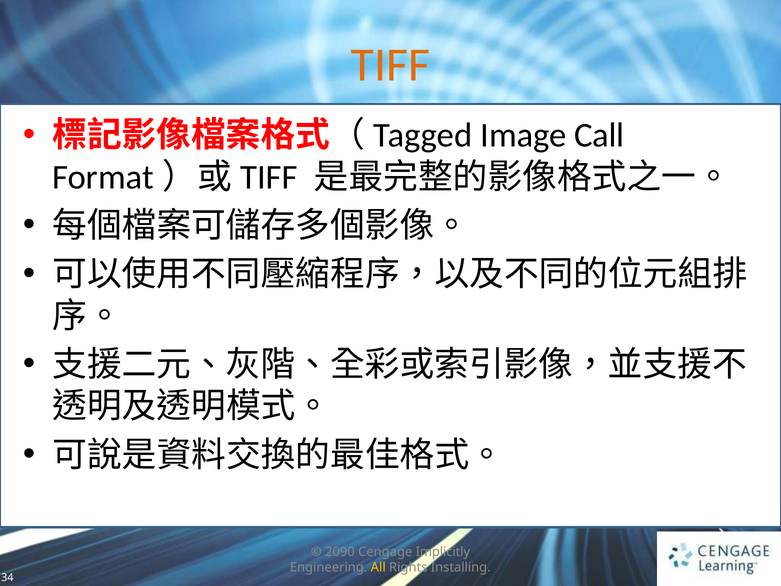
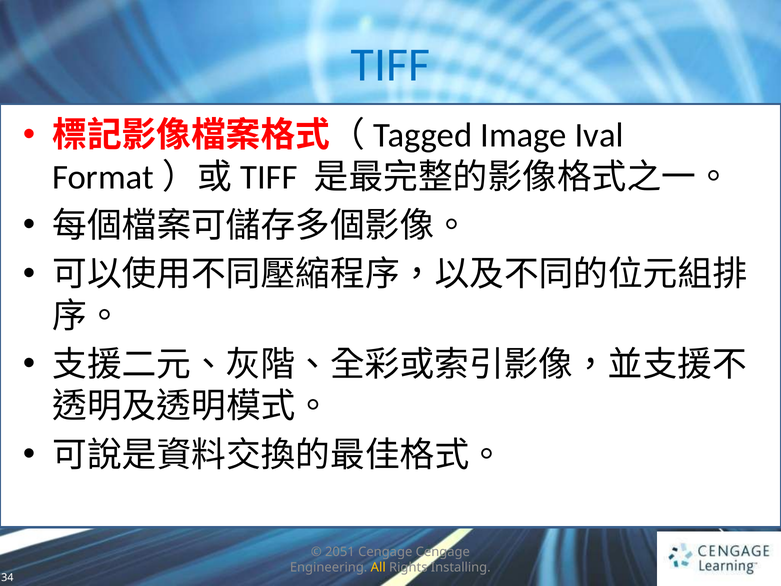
TIFF colour: orange -> blue (390, 65)
Call: Call -> Ival (599, 135)
2090: 2090 -> 2051 (340, 552)
Cengage Implicitly: Implicitly -> Cengage (443, 552)
